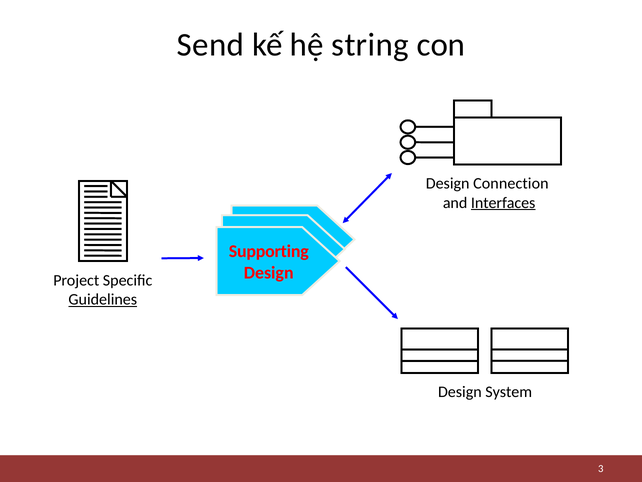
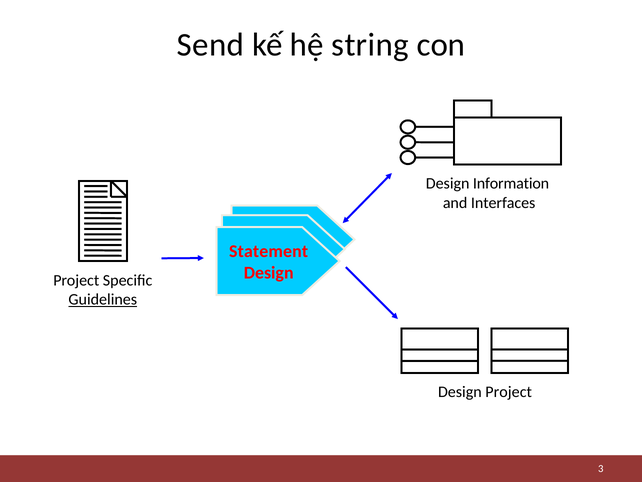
Connection: Connection -> Information (511, 183)
Interfaces underline: present -> none (503, 203)
Supporting: Supporting -> Statement (269, 251)
Design System: System -> Project (509, 391)
